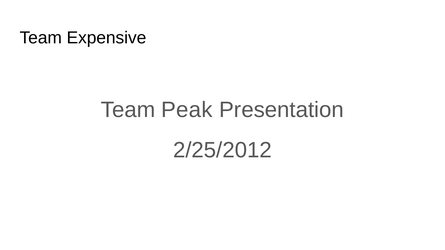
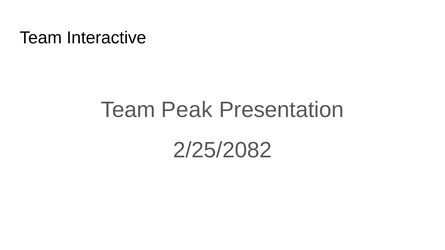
Expensive: Expensive -> Interactive (106, 38)
2/25/2012: 2/25/2012 -> 2/25/2082 (222, 150)
